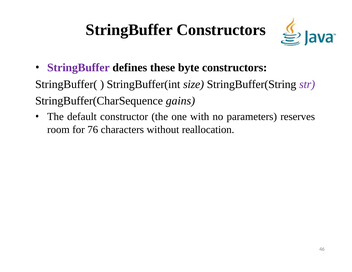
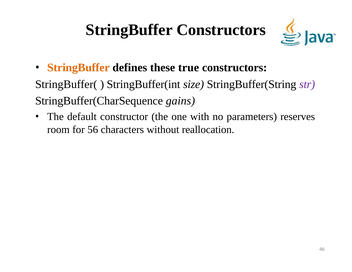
StringBuffer colour: purple -> orange (78, 68)
byte: byte -> true (189, 68)
76: 76 -> 56 (93, 129)
